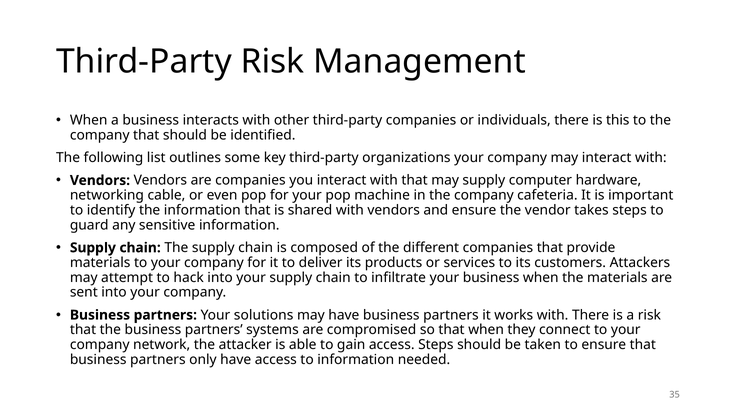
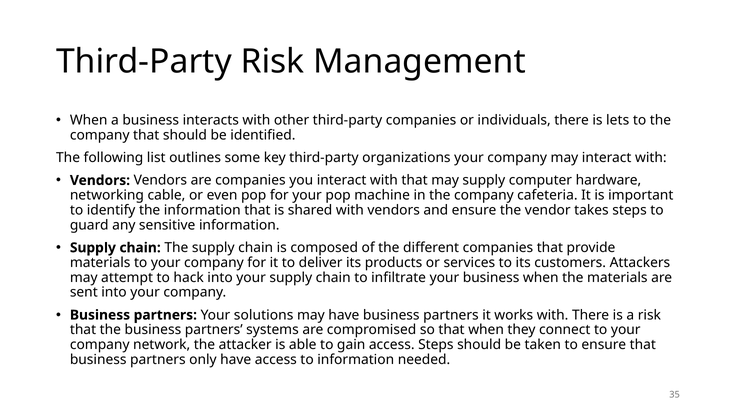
this: this -> lets (618, 120)
